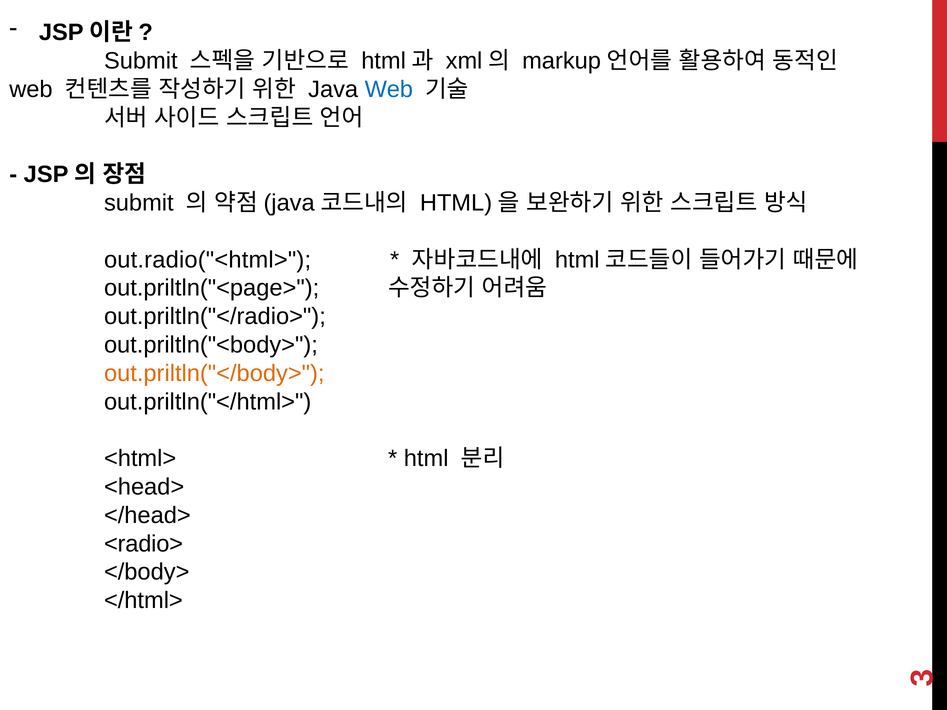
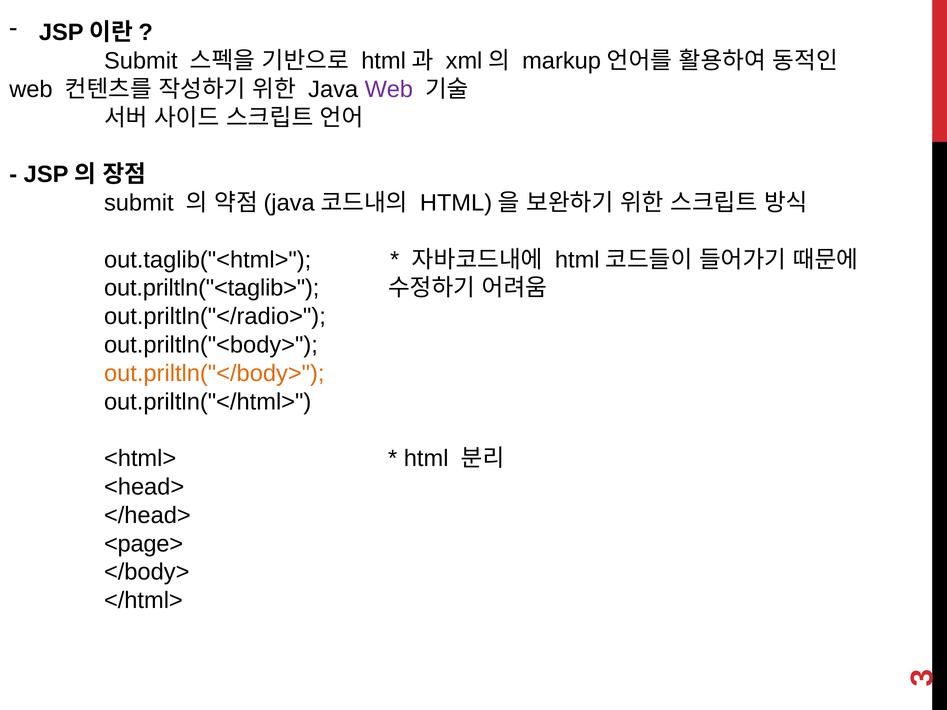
Web colour: blue -> purple (389, 89)
out.radio("<html>: out.radio("<html> -> out.taglib("<html> (208, 260)
out.priltln("<page>: out.priltln("<page> -> out.priltln("<taglib> (212, 288)
<radio>: <radio> -> <page> (144, 544)
